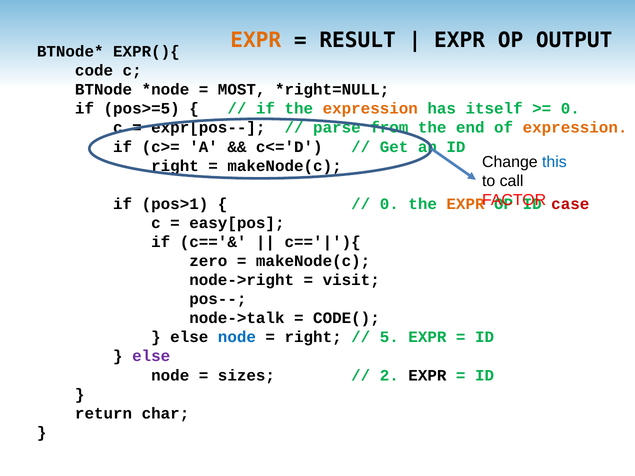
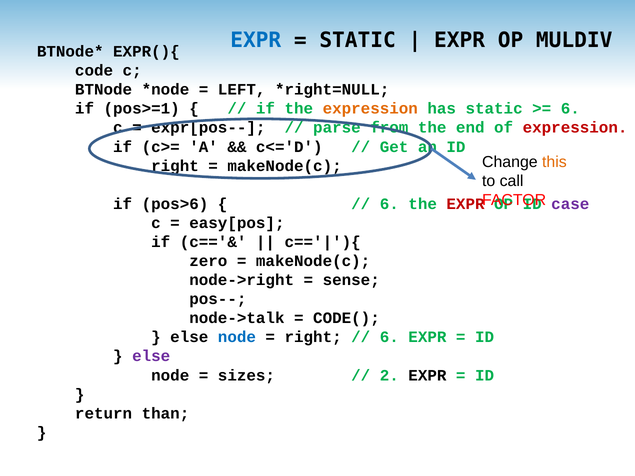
EXPR colour: orange -> blue (256, 40)
RESULT: RESULT -> STATIC (358, 40)
OUTPUT: OUTPUT -> MULDIV (574, 40)
MOST: MOST -> LEFT (242, 90)
pos>=5: pos>=5 -> pos>=1 (142, 109)
has itself: itself -> static (494, 109)
0: 0 -> 6 (570, 109)
expression colour: orange -> red (575, 128)
this colour: blue -> orange (554, 162)
pos>1: pos>1 -> pos>6 (175, 204)
0: 0 -> 6 (389, 204)
EXPR colour: orange -> red (466, 204)
case colour: red -> purple (570, 204)
visit: visit -> sense (351, 280)
5: 5 -> 6 (389, 337)
char: char -> than (165, 414)
